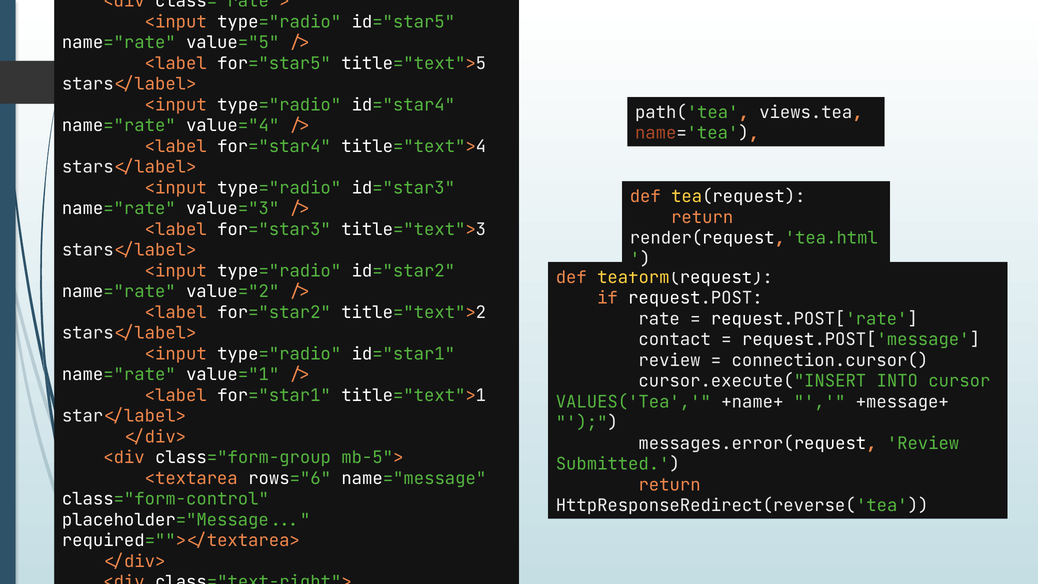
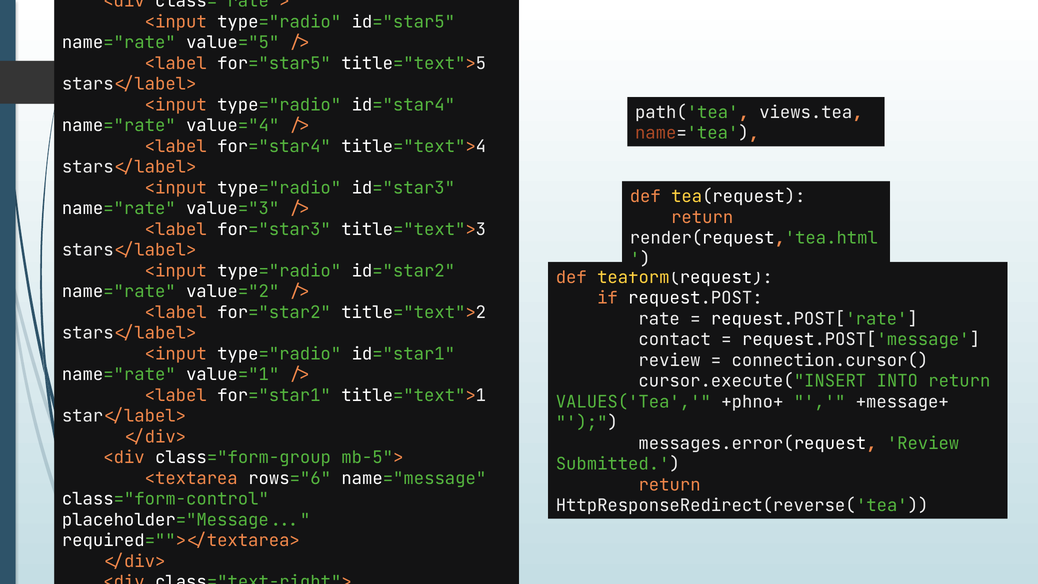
INTO cursor: cursor -> return (959, 381)
+name+: +name+ -> +phno+ (752, 402)
